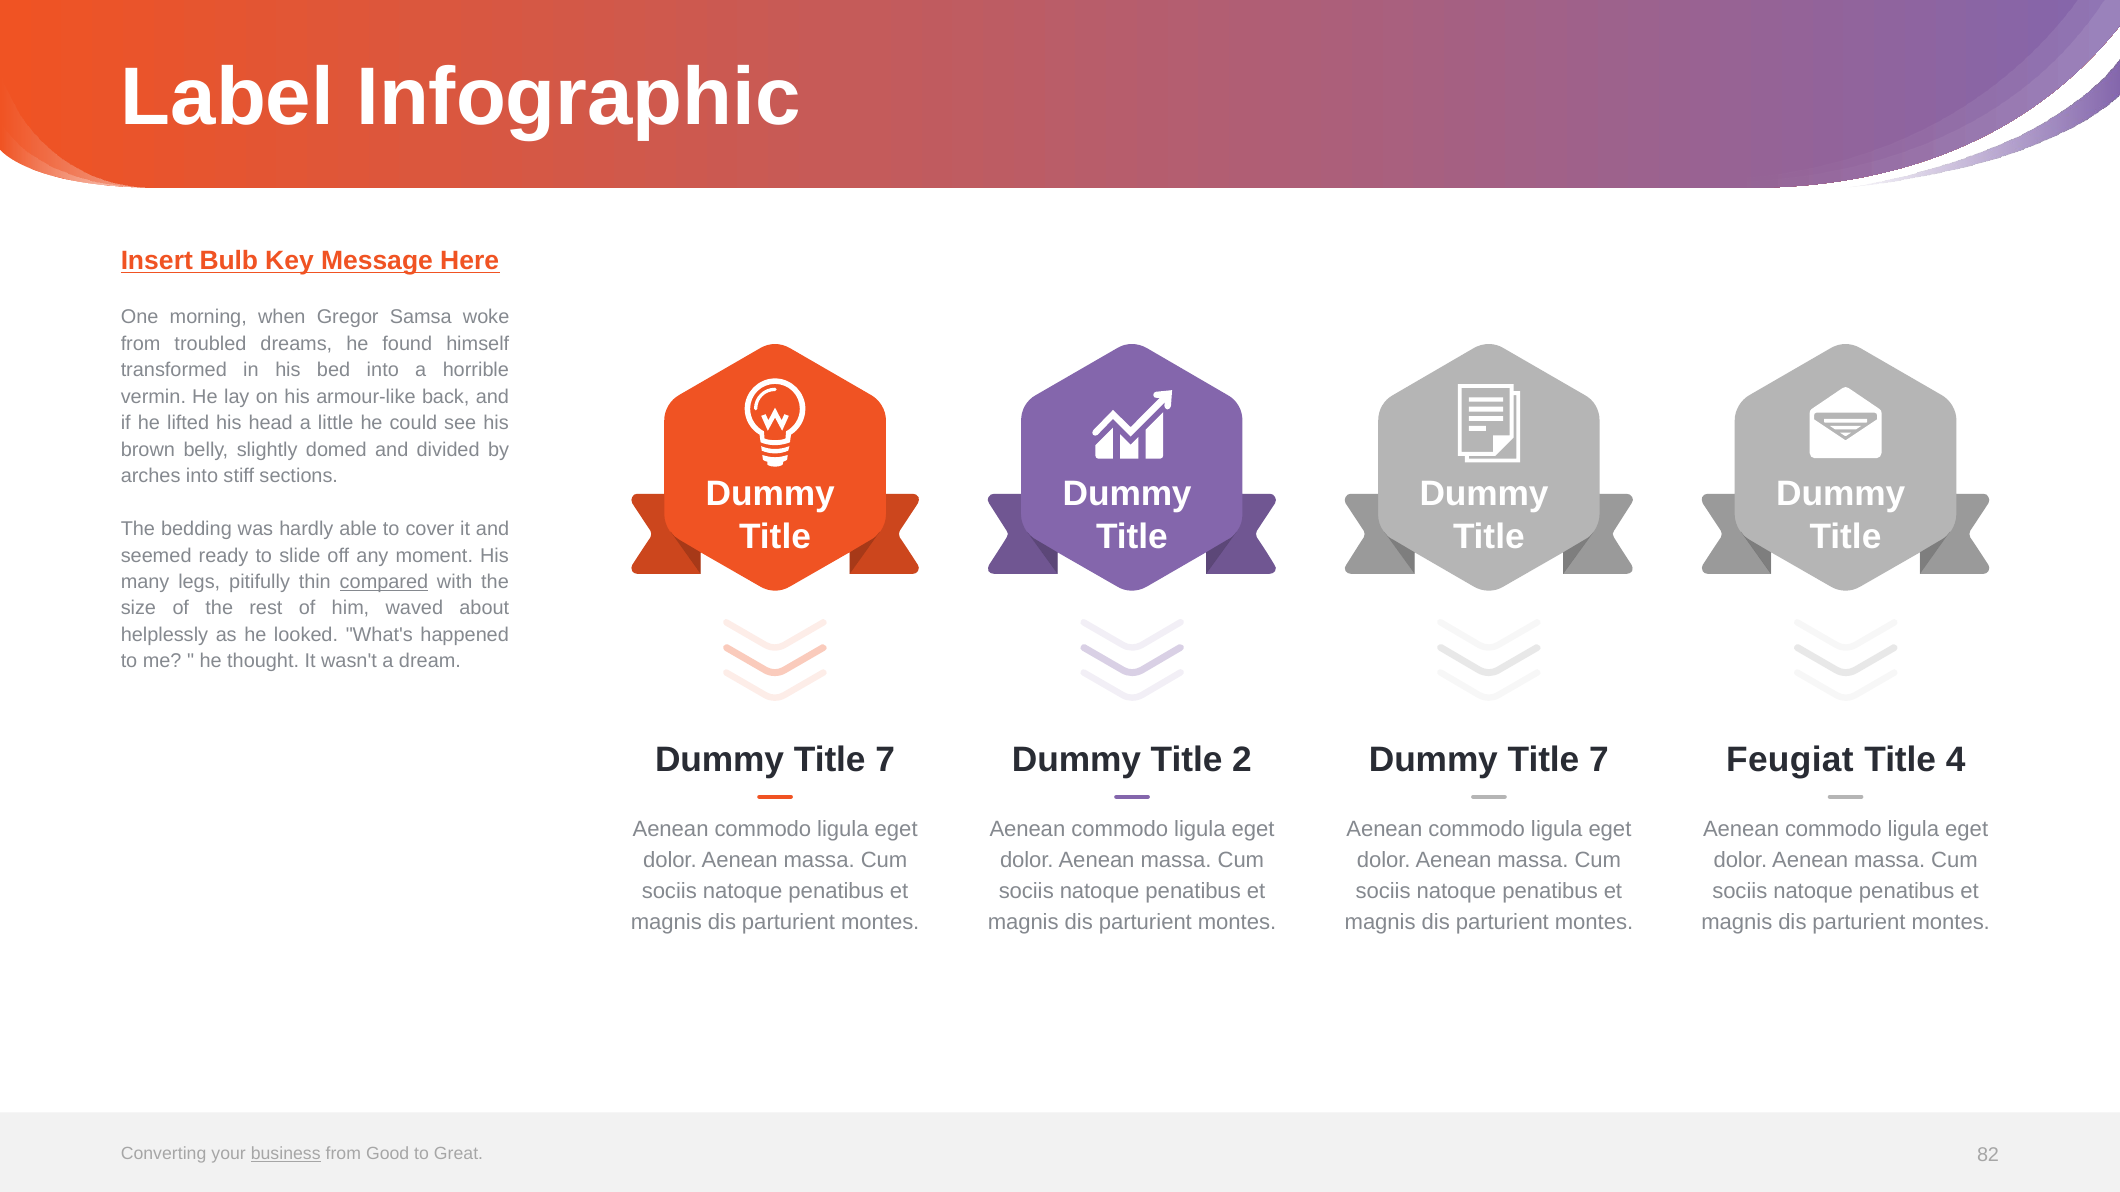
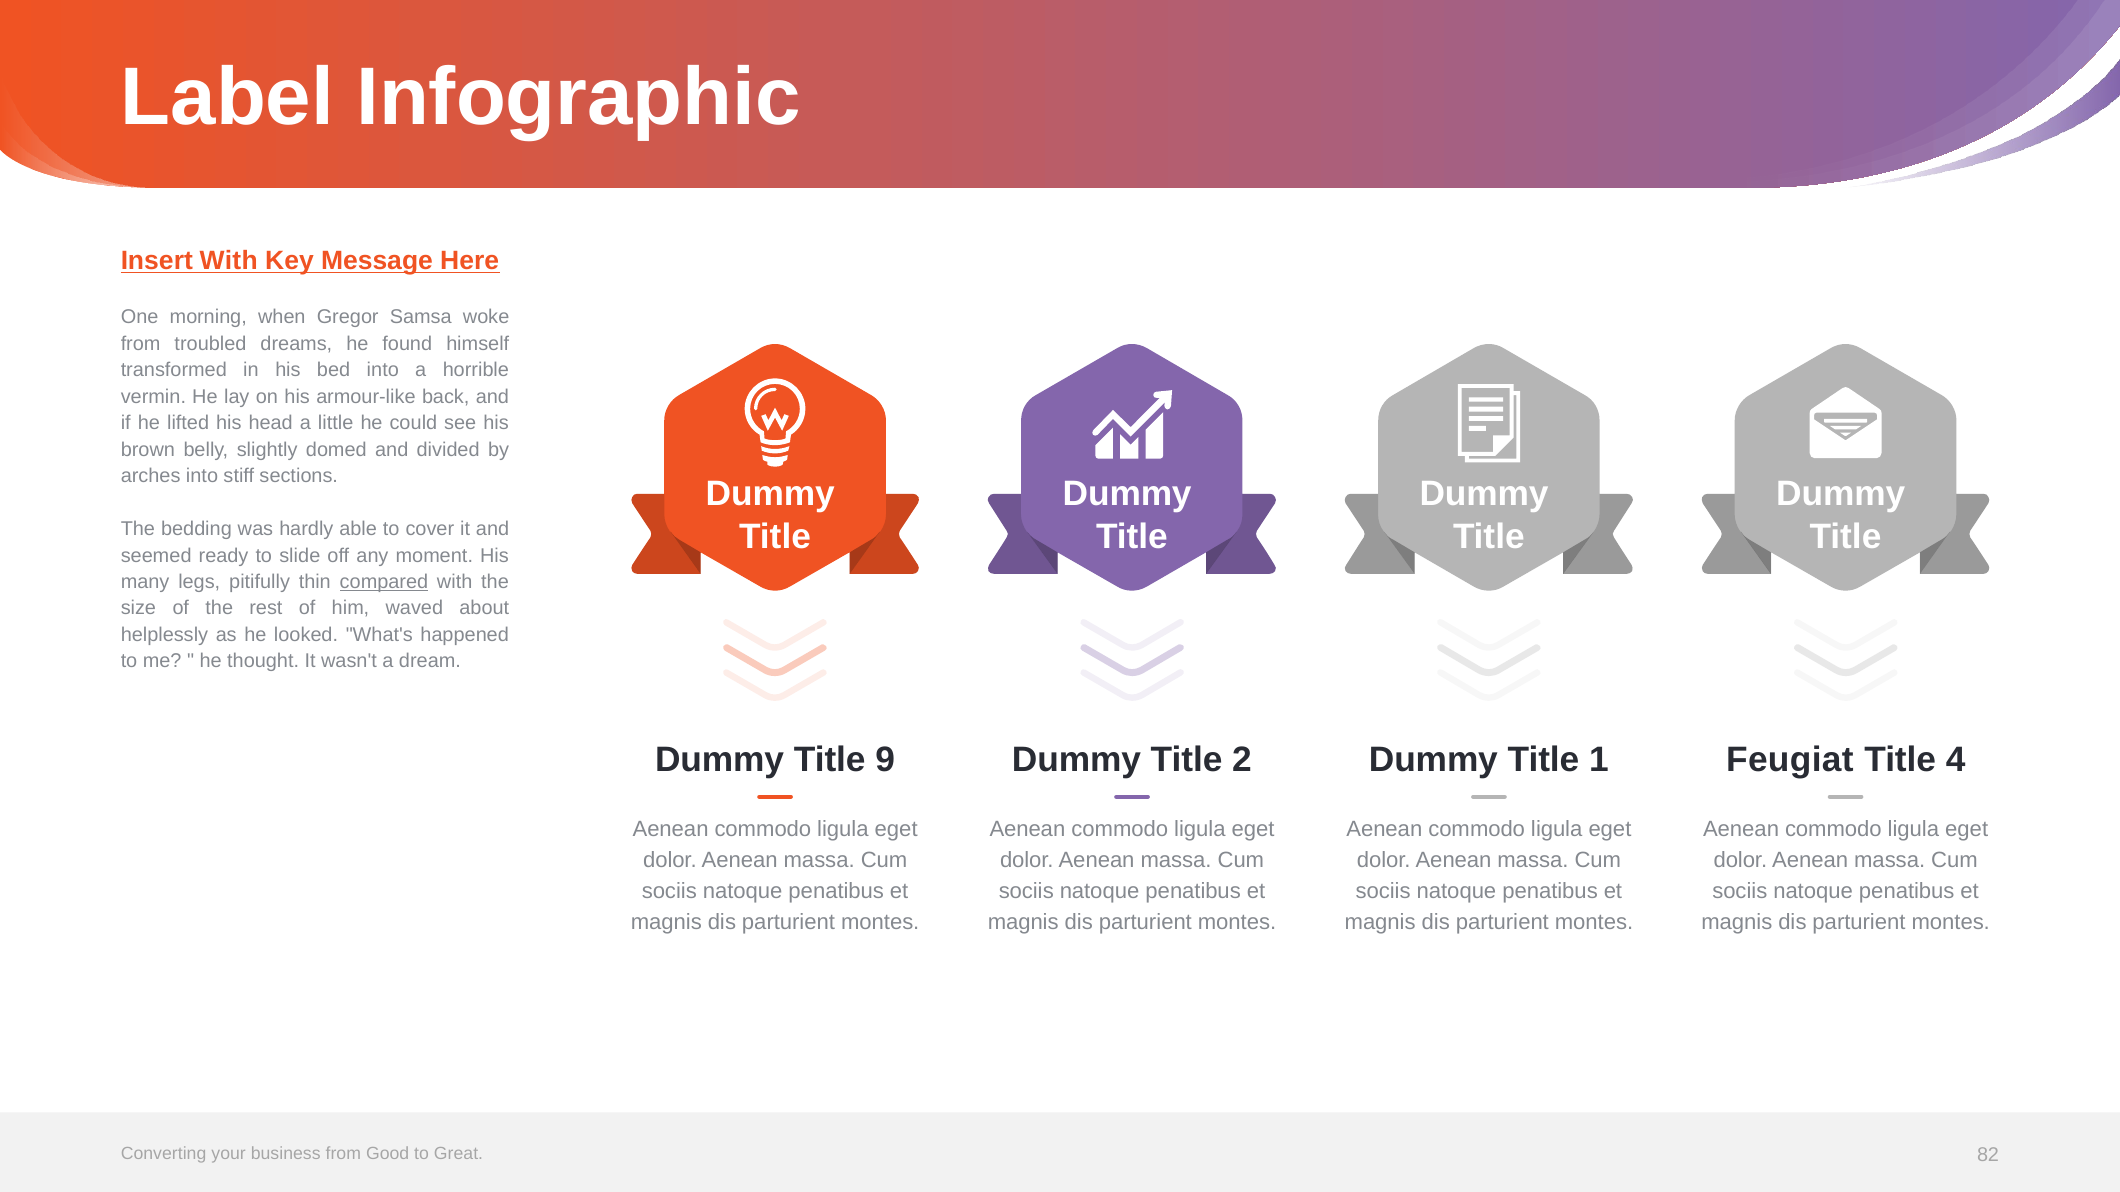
Insert Bulb: Bulb -> With (229, 261)
7: 7 -> 9 (885, 760)
7: 7 -> 1 (1599, 760)
business underline: present -> none (286, 1154)
